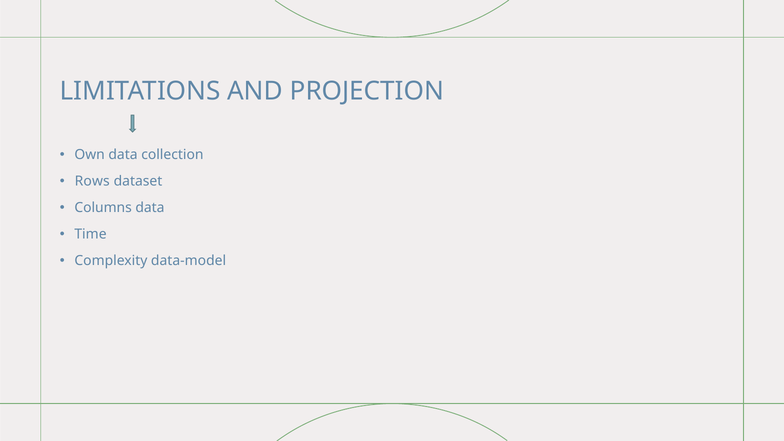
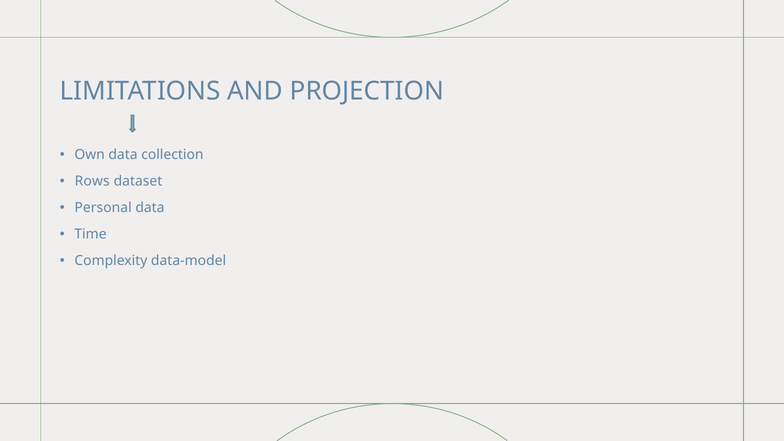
Columns: Columns -> Personal (103, 208)
